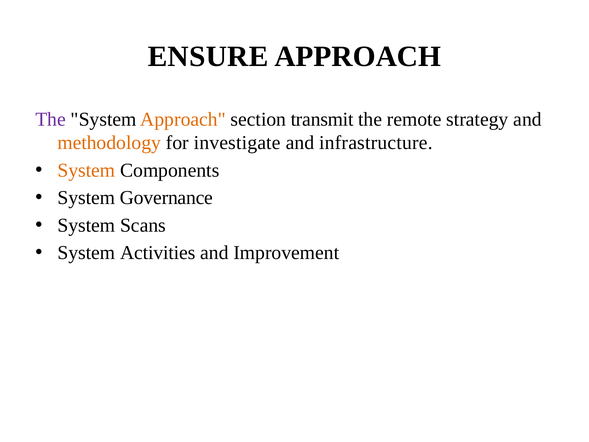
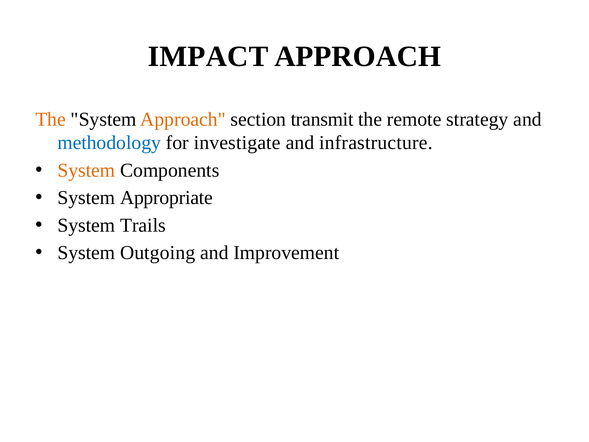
ENSURE: ENSURE -> IMPACT (208, 57)
The colour: purple -> orange (51, 119)
methodology colour: orange -> blue (109, 143)
Governance: Governance -> Appropriate (166, 198)
Scans: Scans -> Trails (143, 225)
Activities: Activities -> Outgoing (158, 253)
